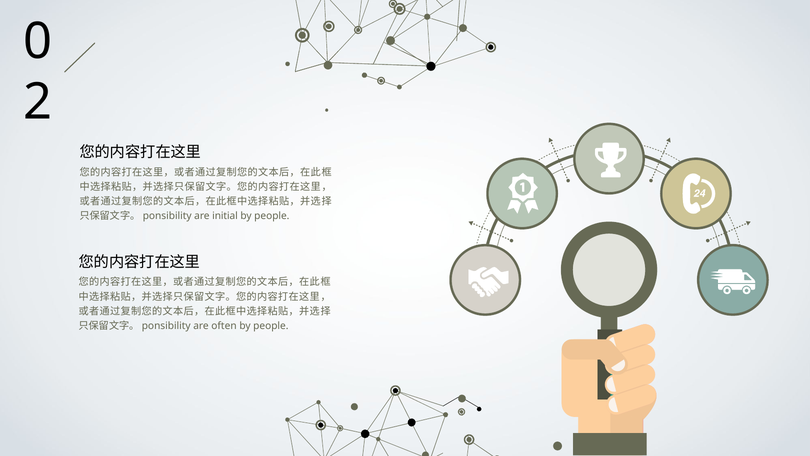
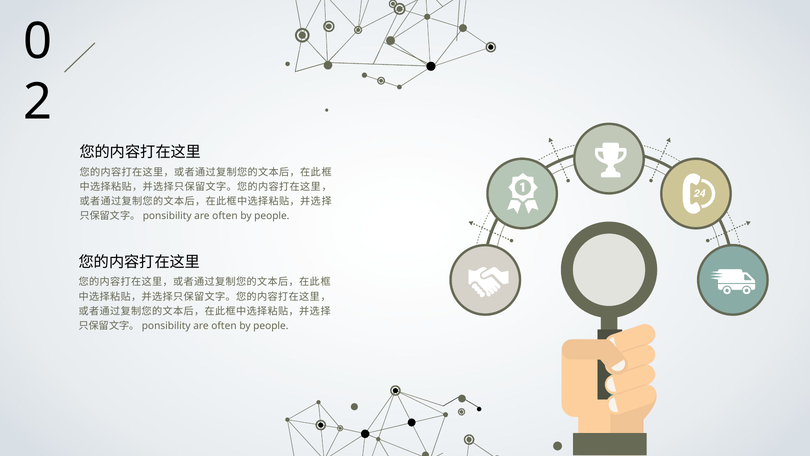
initial: initial -> often (225, 216)
